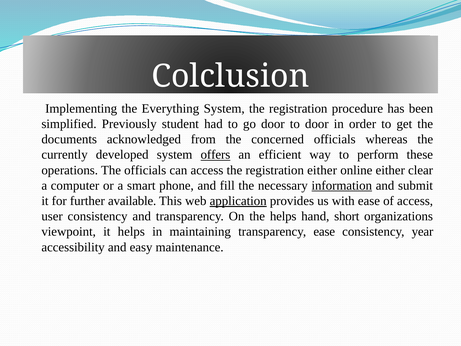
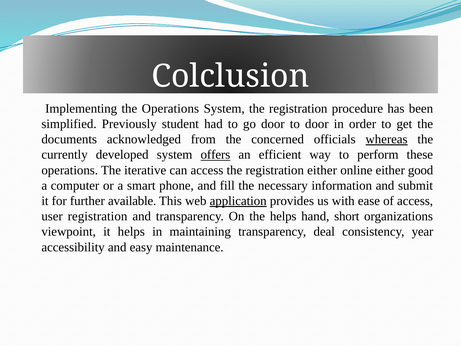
the Everything: Everything -> Operations (170, 108)
whereas underline: none -> present (387, 139)
The officials: officials -> iterative (145, 170)
clear: clear -> good (421, 170)
information underline: present -> none (342, 185)
user consistency: consistency -> registration (98, 216)
transparency ease: ease -> deal (324, 232)
